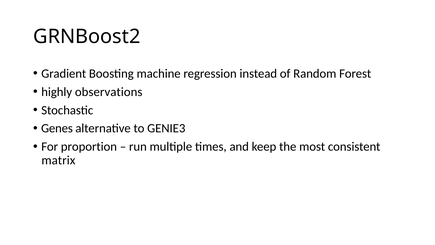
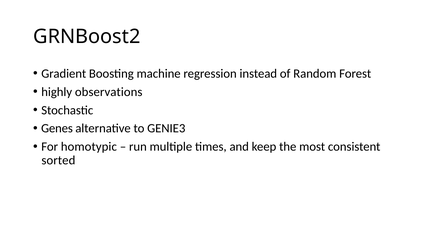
proportion: proportion -> homotypic (89, 147)
matrix: matrix -> sorted (58, 160)
